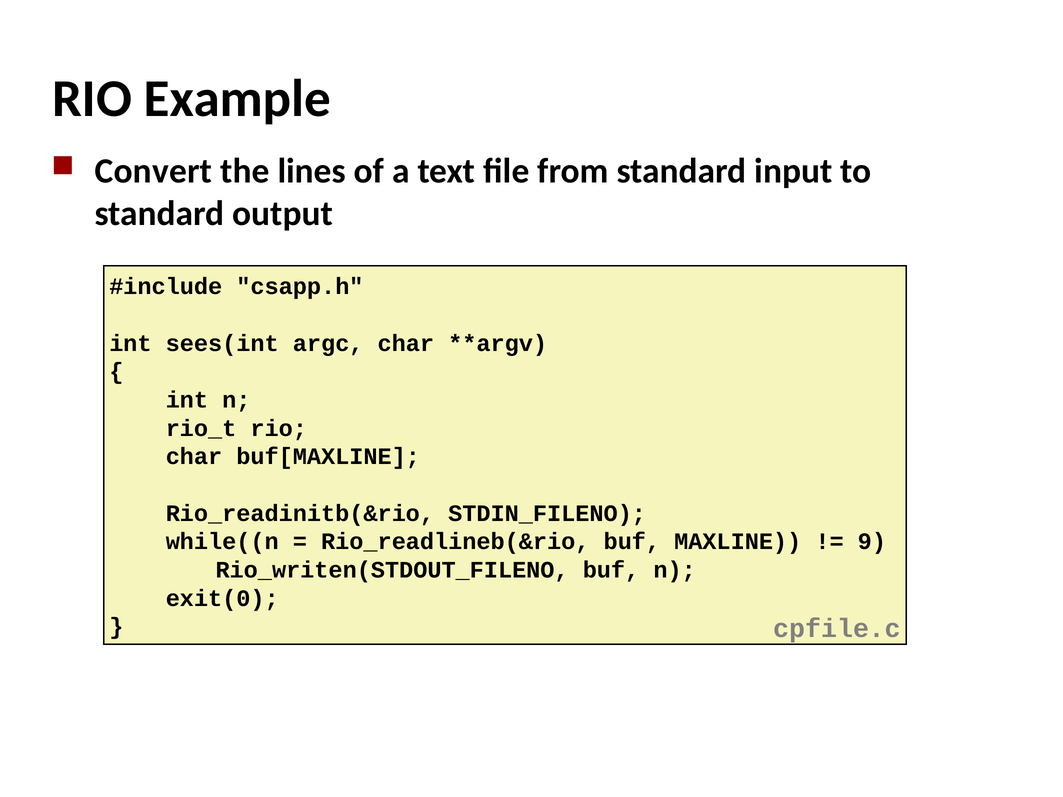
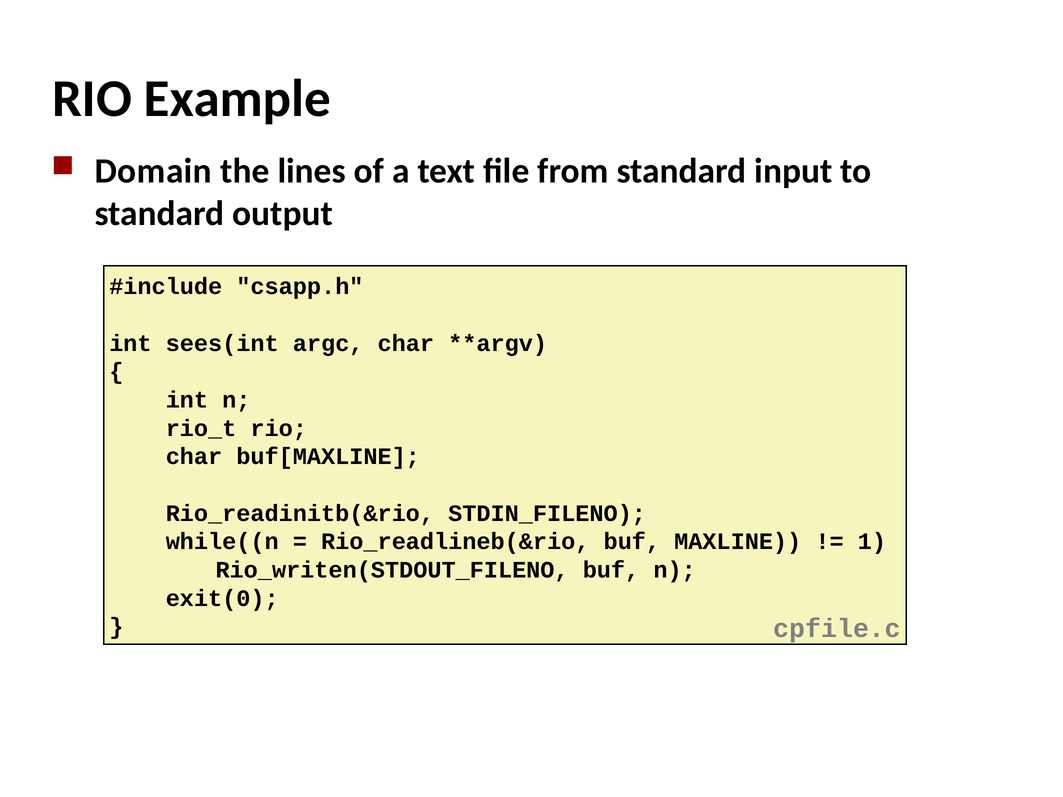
Convert: Convert -> Domain (153, 171)
9: 9 -> 1 (872, 542)
